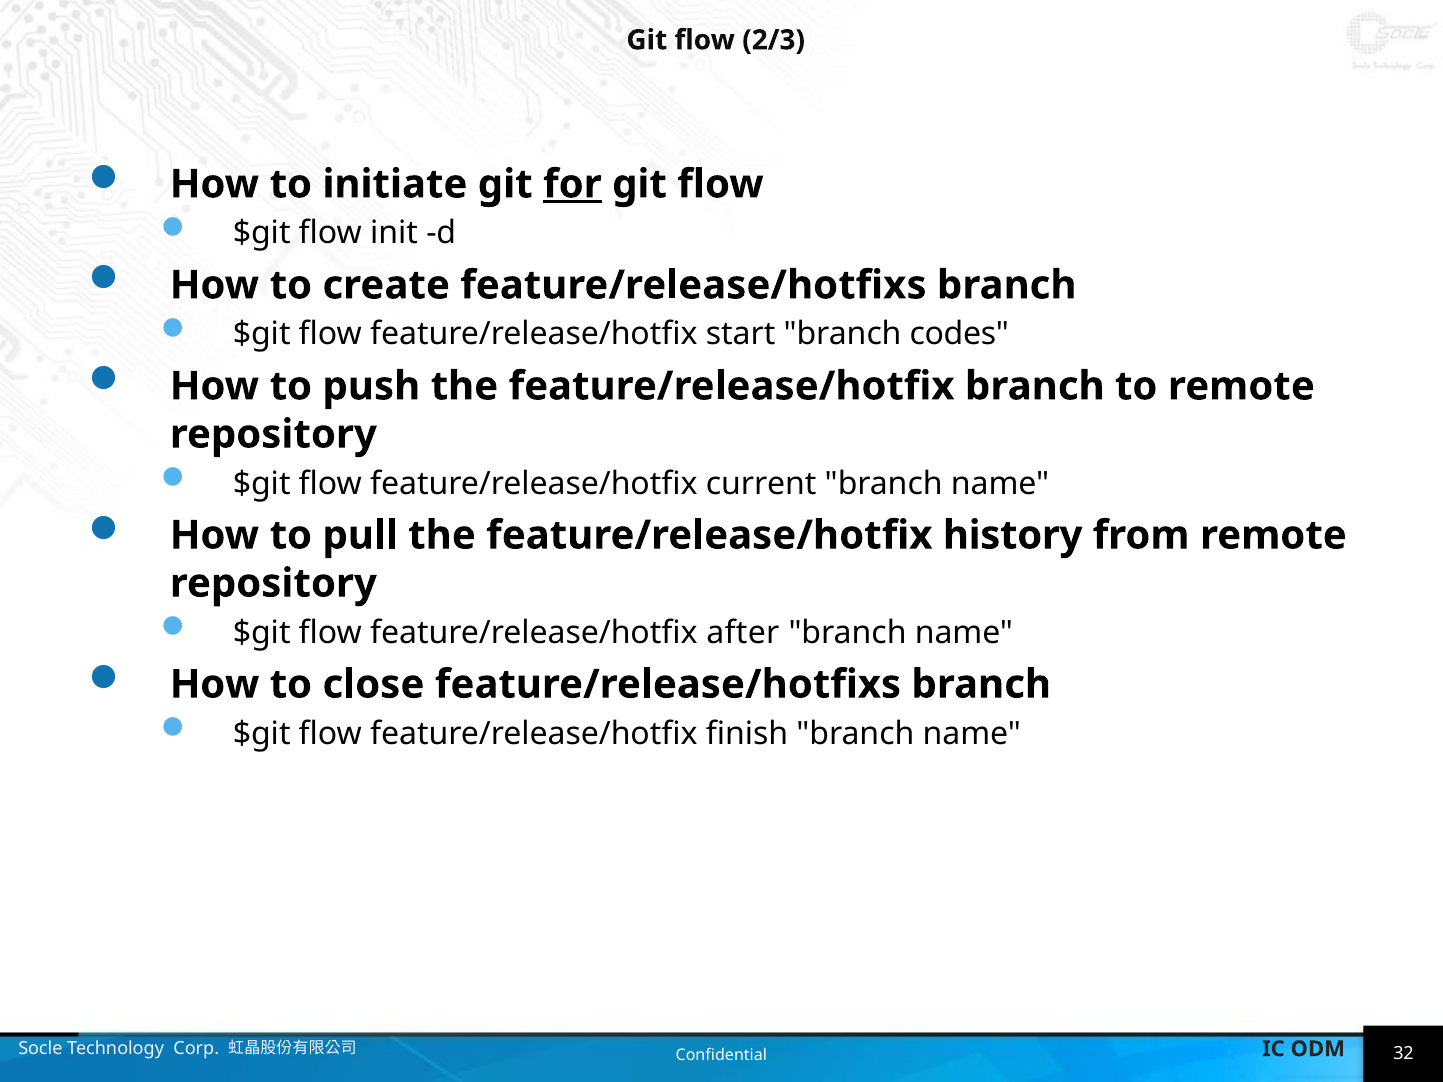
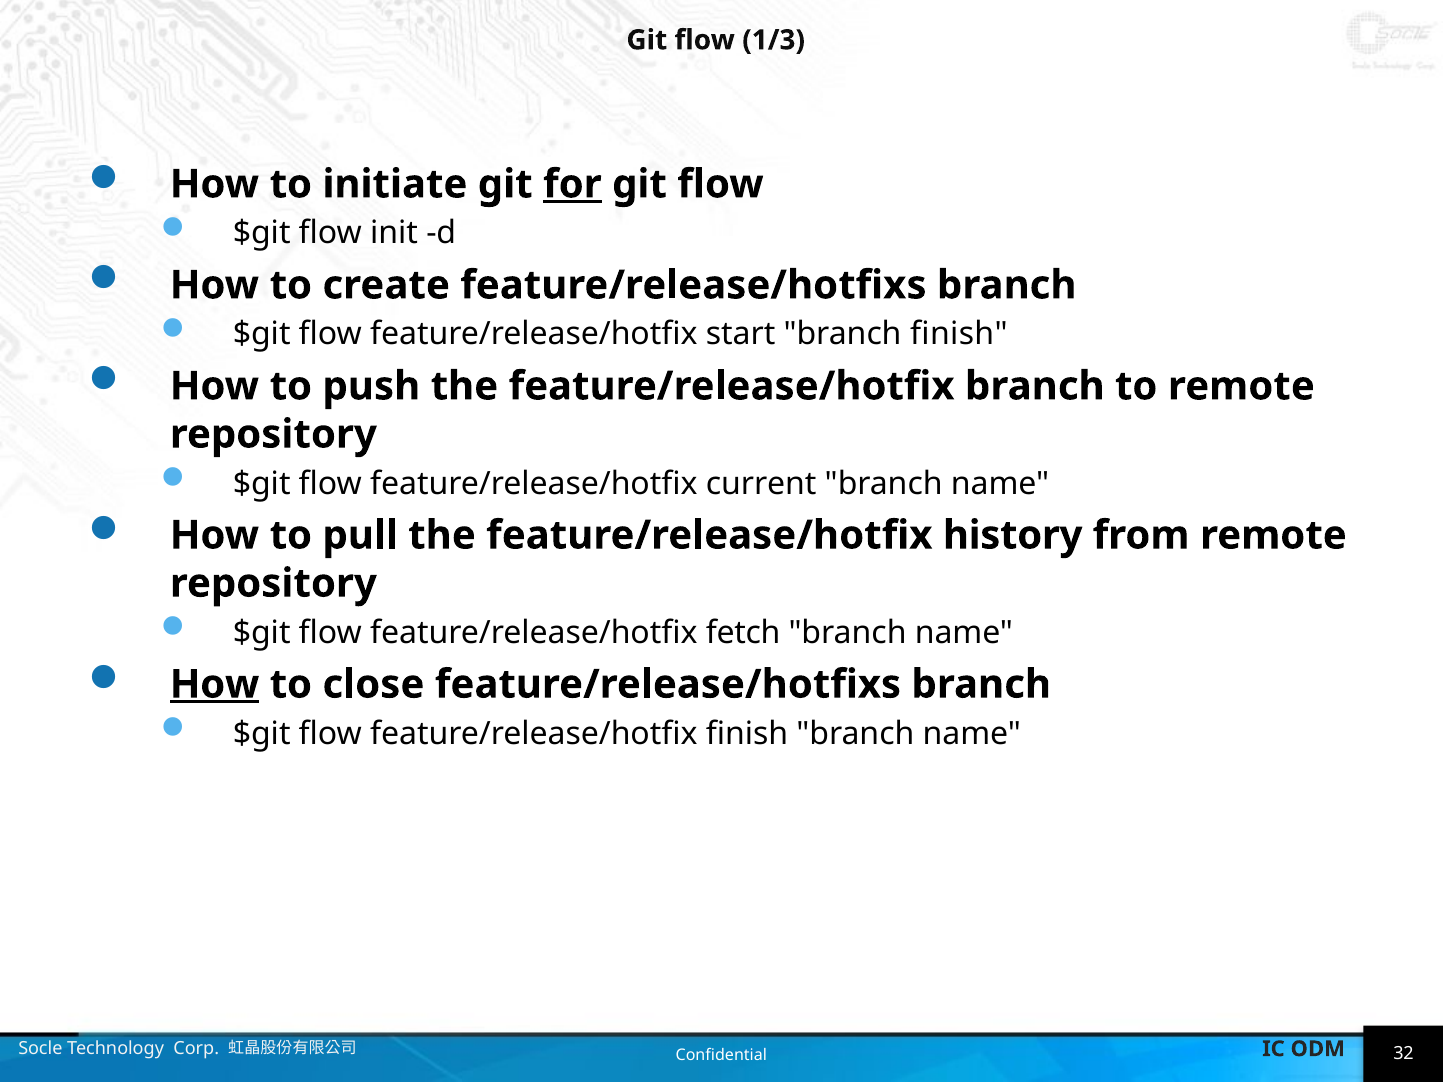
2/3: 2/3 -> 1/3 (774, 40)
branch codes: codes -> finish (959, 334)
after: after -> fetch (743, 633)
How underline: none -> present (215, 685)
